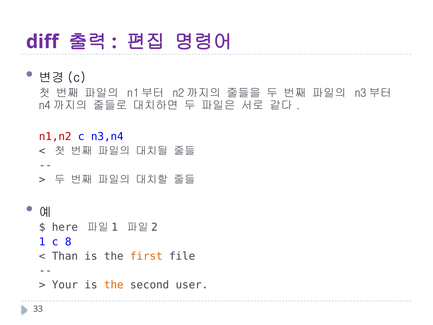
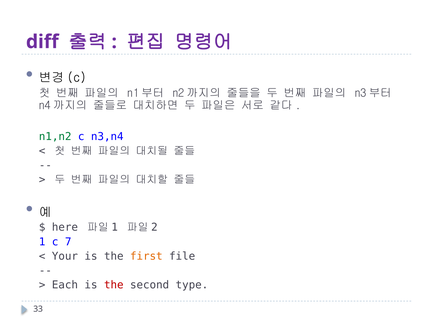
n1,n2 colour: red -> green (55, 136)
8: 8 -> 7 (68, 242)
Than: Than -> Your (65, 256)
Your: Your -> Each (65, 285)
the colour: orange -> red (114, 285)
user: user -> type (192, 285)
